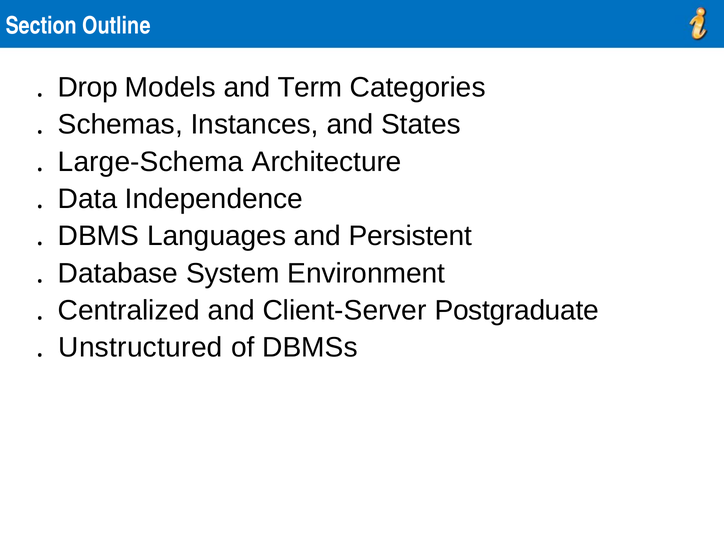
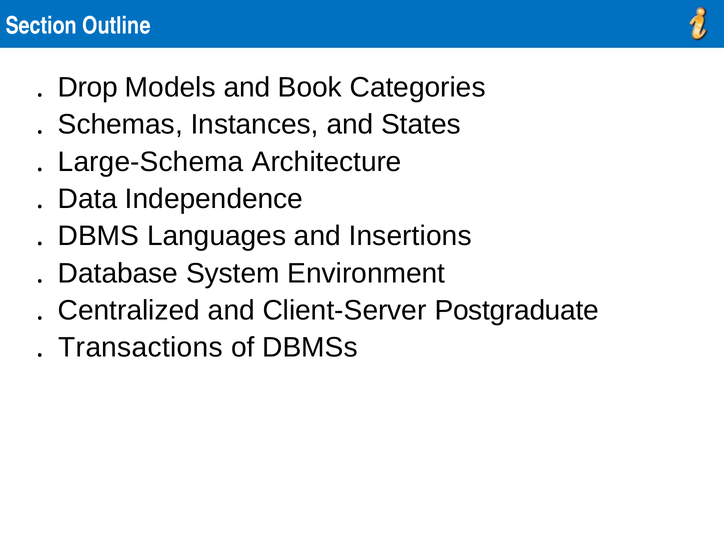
Term: Term -> Book (310, 87)
Persistent: Persistent -> Insertions (410, 236)
Unstructured: Unstructured -> Transactions (141, 348)
